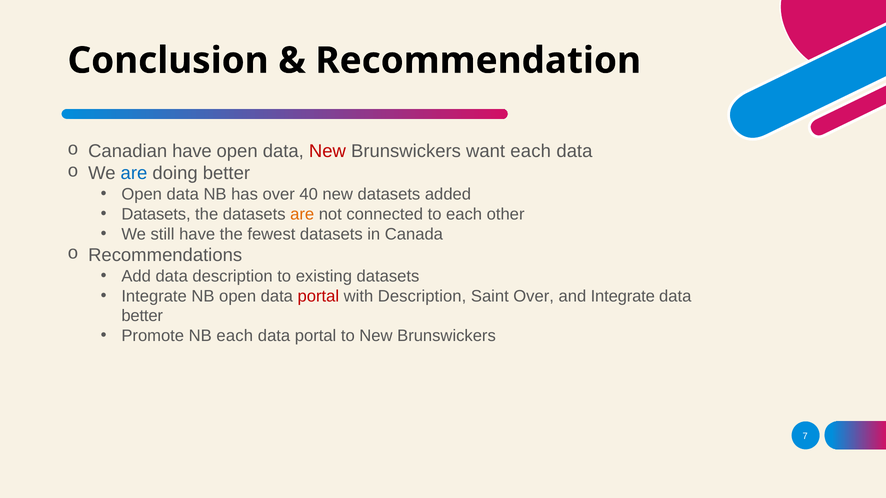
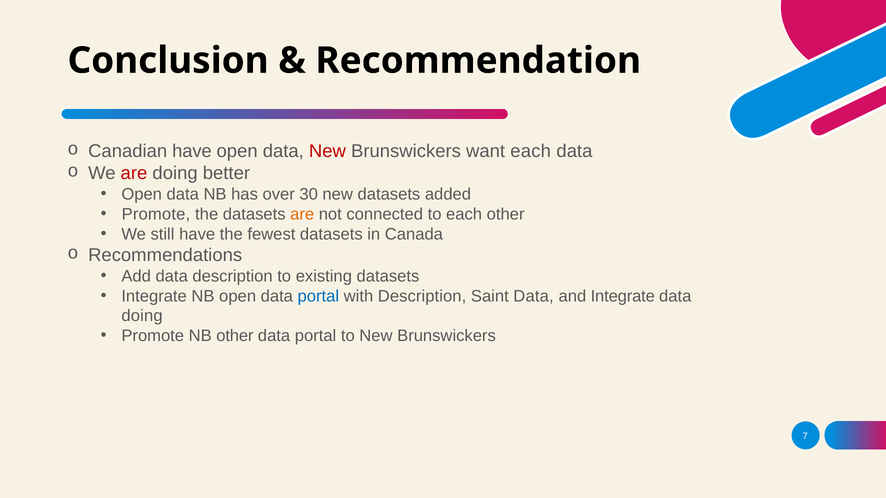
are colour: blue -> red (134, 173)
40: 40 -> 30 (309, 194)
Datasets: Datasets -> Promote (156, 214)
portal colour: red -> blue (318, 296)
Saint Over: Over -> Data (534, 296)
better: better -> doing (142, 316)
NB each: each -> other (235, 336)
